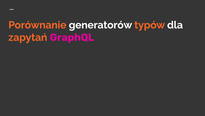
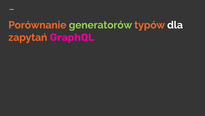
generatorów colour: white -> light green (101, 25)
